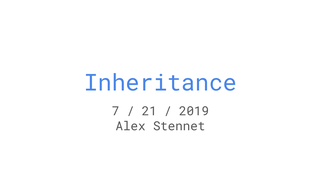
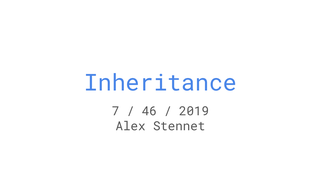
21: 21 -> 46 (149, 111)
